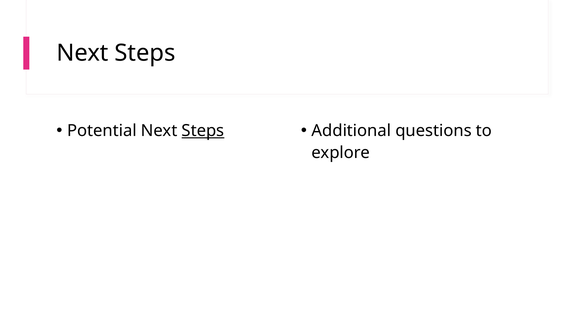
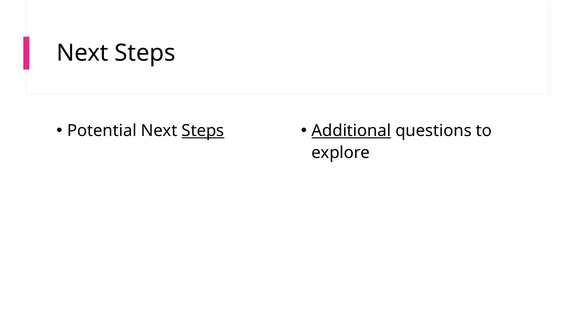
Additional underline: none -> present (351, 131)
